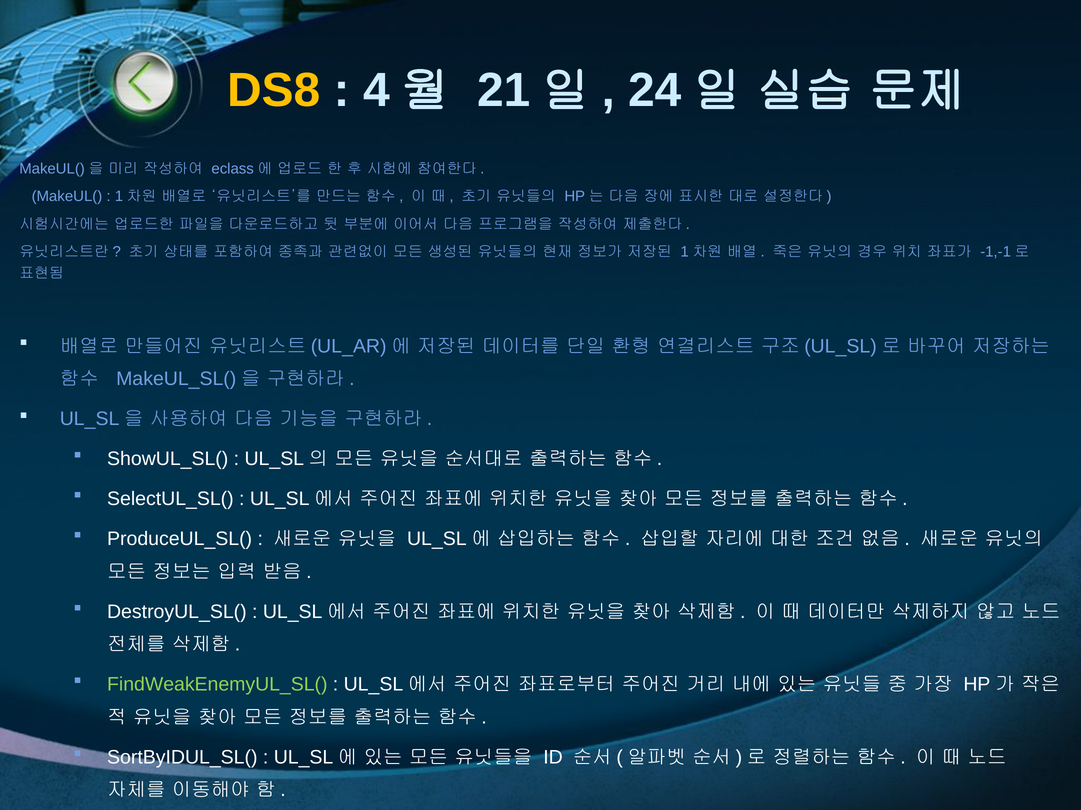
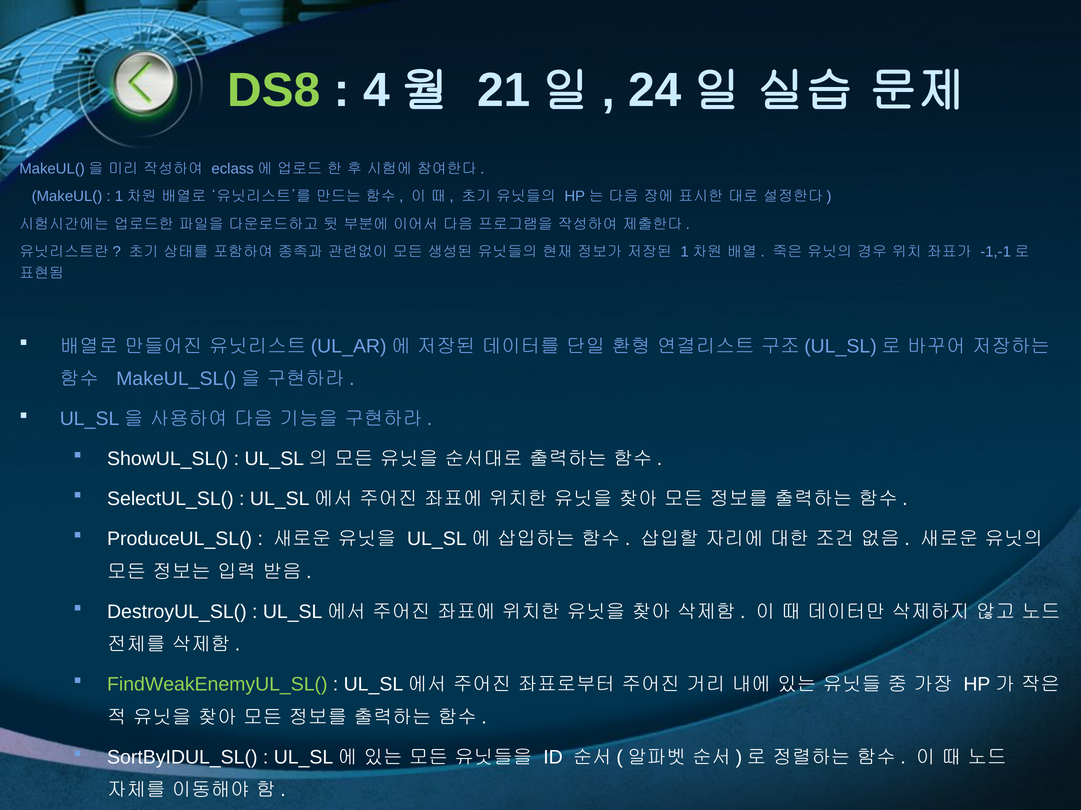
DS8 colour: yellow -> light green (274, 91)
